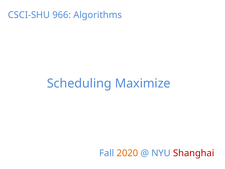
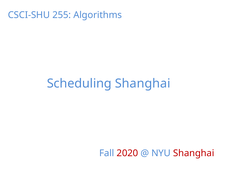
966: 966 -> 255 (62, 15)
Scheduling Maximize: Maximize -> Shanghai (143, 83)
2020 colour: orange -> red (127, 153)
